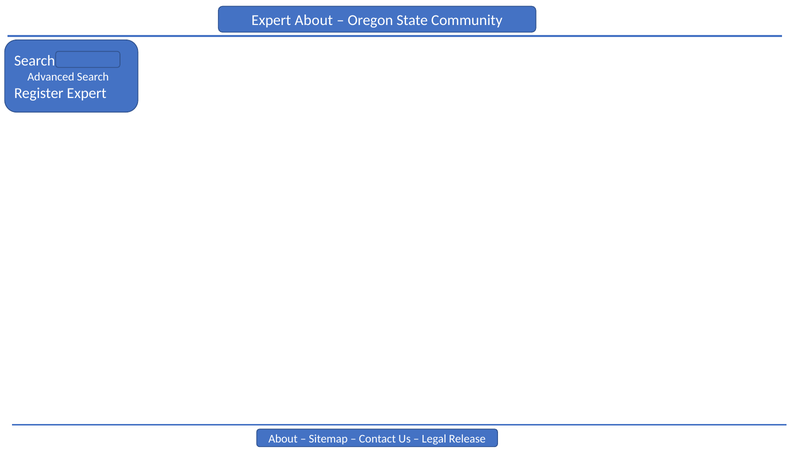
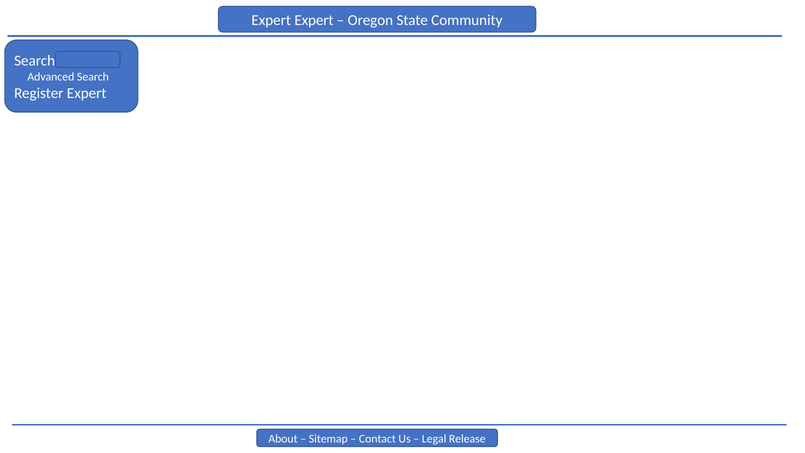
About: About -> Expert (314, 20)
